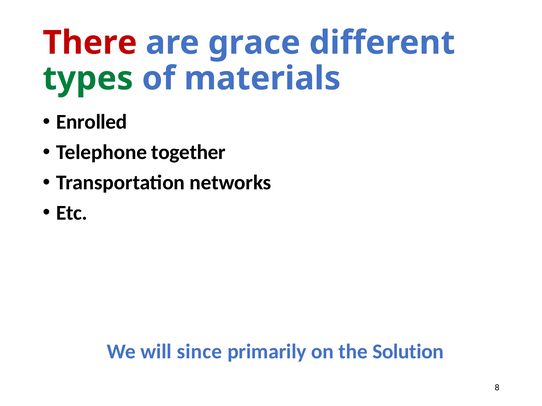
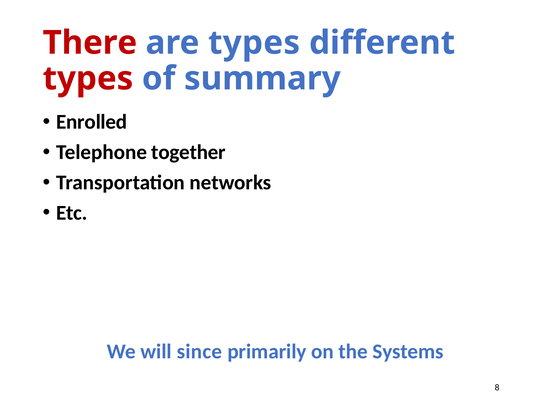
are grace: grace -> types (254, 43)
types colour: green -> red (88, 79)
materials: materials -> summary (262, 79)
Solution: Solution -> Systems (408, 352)
